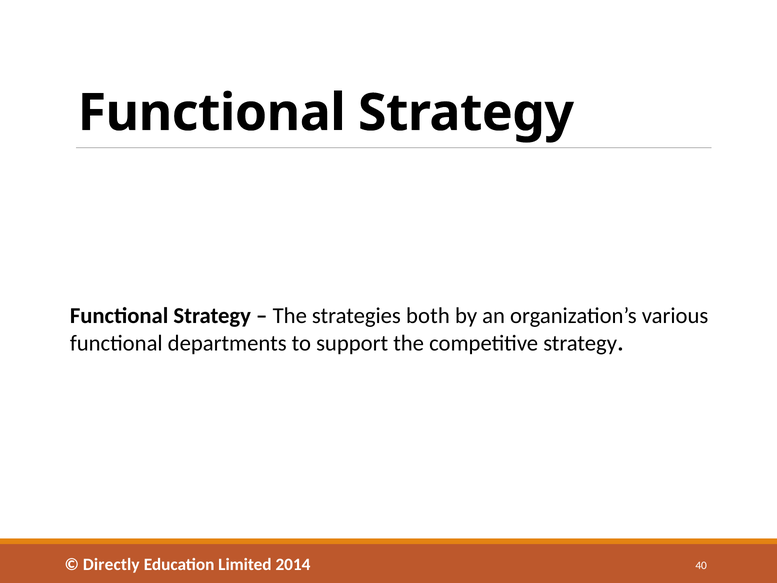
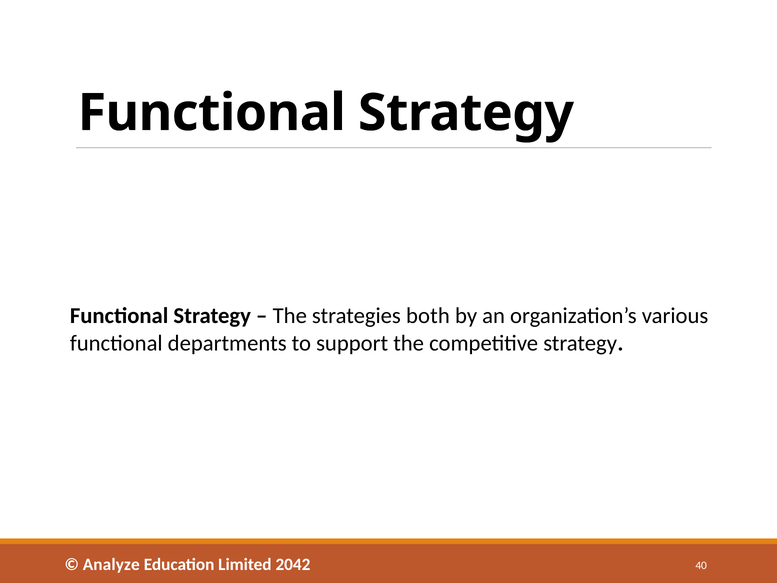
Directly: Directly -> Analyze (111, 564)
2014: 2014 -> 2042 (293, 564)
